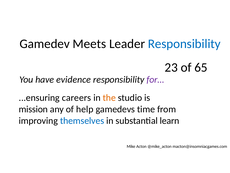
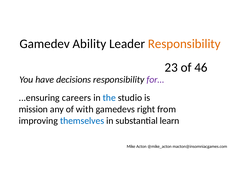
Meets: Meets -> Ability (89, 44)
Responsibility colour: blue -> orange (184, 44)
65: 65 -> 46 (201, 67)
evidence: evidence -> decisions (74, 79)
the colour: orange -> blue (109, 97)
help: help -> with (85, 109)
time: time -> right (146, 109)
